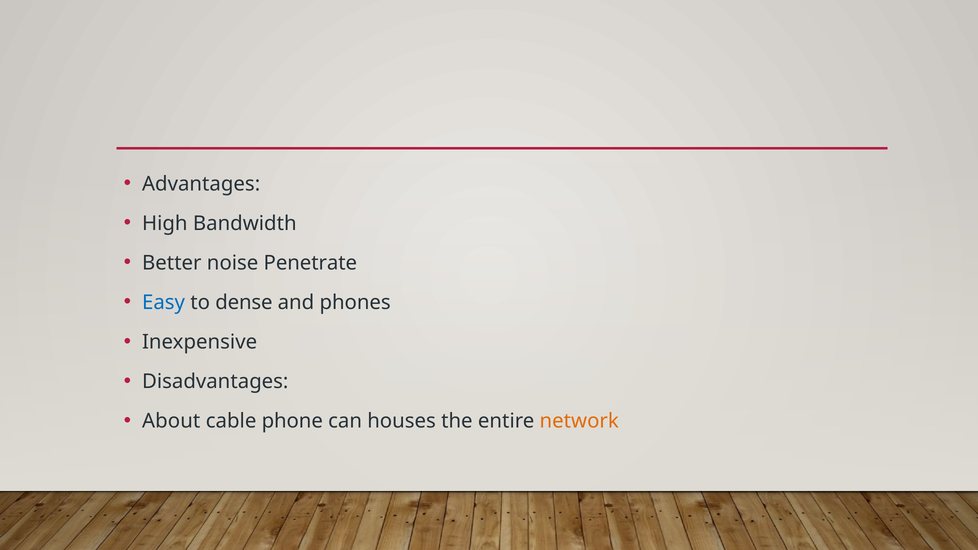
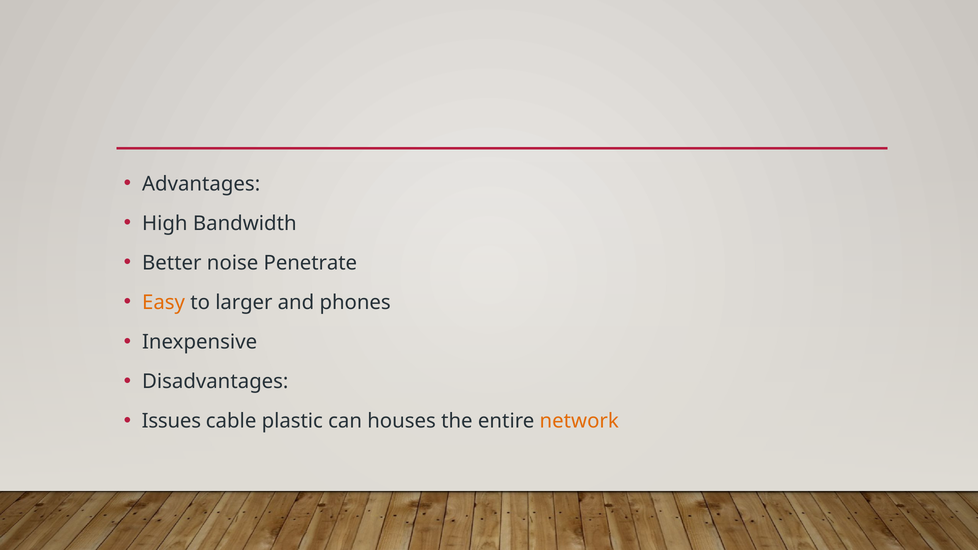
Easy colour: blue -> orange (164, 302)
dense: dense -> larger (244, 302)
About: About -> Issues (171, 421)
phone: phone -> plastic (292, 421)
